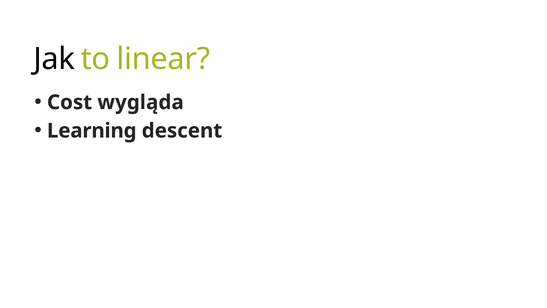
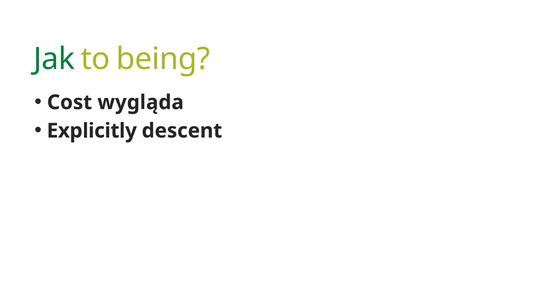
Jak colour: black -> green (54, 59)
linear: linear -> being (163, 59)
Learning: Learning -> Explicitly (92, 131)
